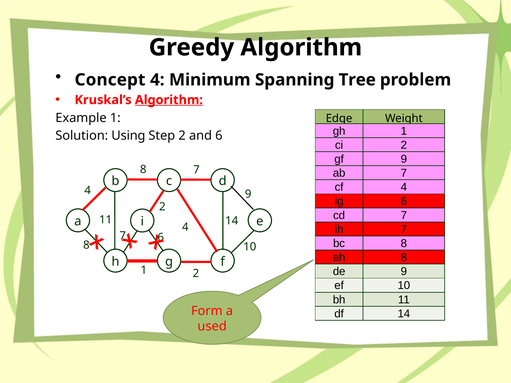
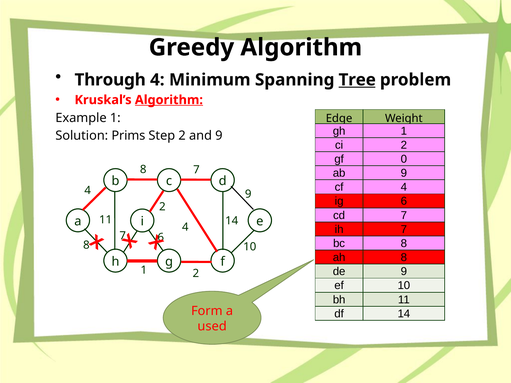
Concept: Concept -> Through (110, 80)
Tree underline: none -> present (357, 80)
Using: Using -> Prims (128, 136)
and 6: 6 -> 9 (219, 136)
gf 9: 9 -> 0 (404, 159)
ab 7: 7 -> 9 (404, 173)
